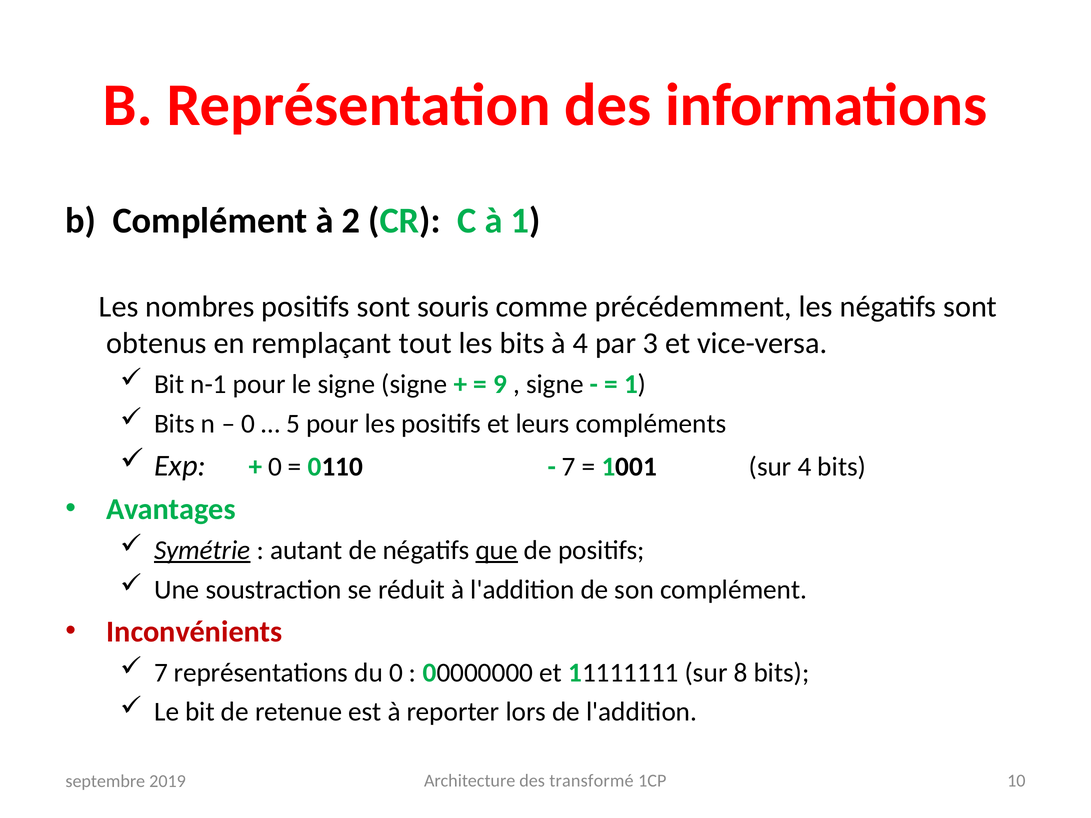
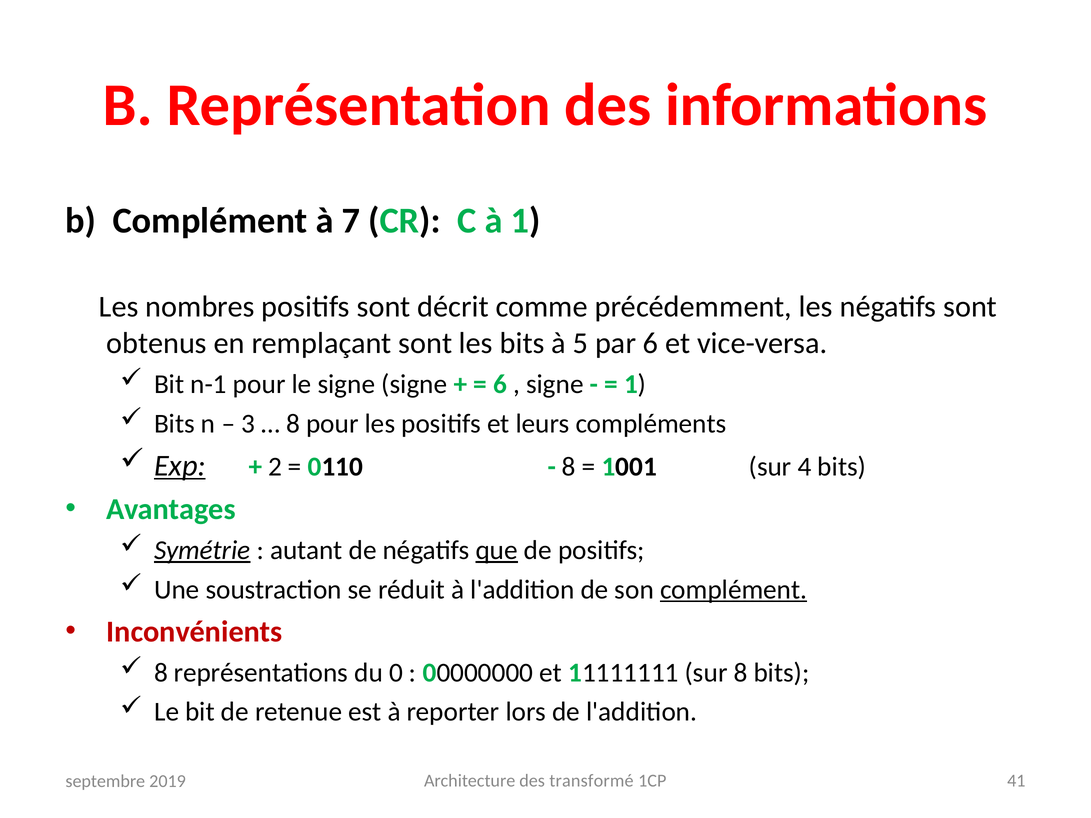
2: 2 -> 7 (351, 221)
souris: souris -> décrit (453, 307)
remplaçant tout: tout -> sont (425, 343)
à 4: 4 -> 5 (580, 343)
par 3: 3 -> 6 (651, 343)
9: 9 -> 6 (500, 384)
0: 0 -> 3 (248, 424)
5: 5 -> 8 (293, 424)
Exp underline: none -> present (180, 466)
0: 0 -> 2 (275, 467)
7: 7 -> 8 (569, 467)
complément underline: none -> present (733, 590)
7: 7 -> 8 (161, 673)
10: 10 -> 41 (1016, 781)
